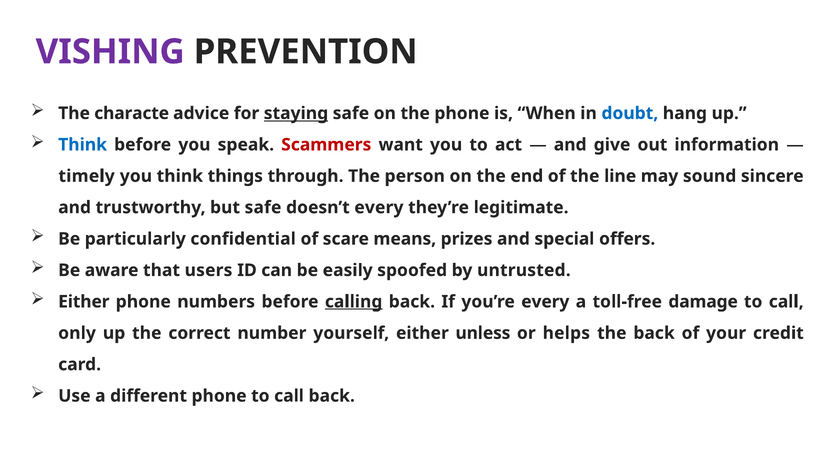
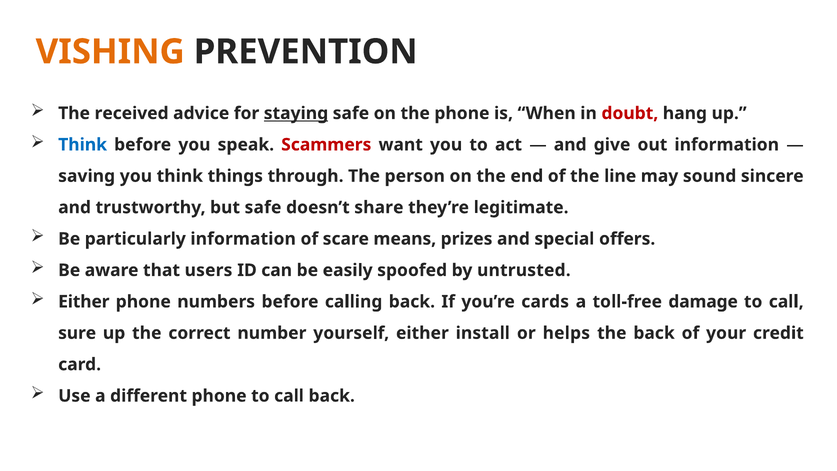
VISHING colour: purple -> orange (110, 52)
characte: characte -> received (132, 113)
doubt colour: blue -> red (630, 113)
timely: timely -> saving (87, 176)
doesn’t every: every -> share (379, 207)
particularly confidential: confidential -> information (243, 239)
calling underline: present -> none (354, 302)
you’re every: every -> cards (545, 302)
only: only -> sure (77, 333)
unless: unless -> install (483, 333)
